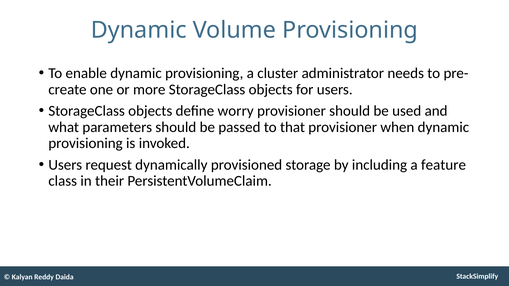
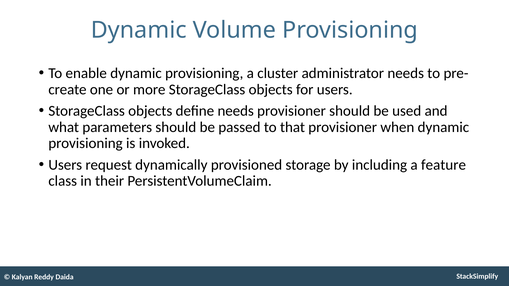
define worry: worry -> needs (236, 111)
